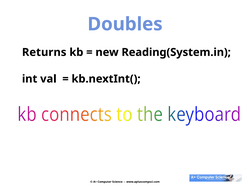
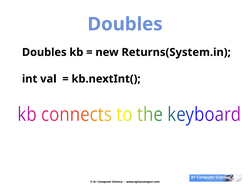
Returns: Returns -> Doubles (44, 52)
Reading(System.in: Reading(System.in -> Returns(System.in (176, 52)
